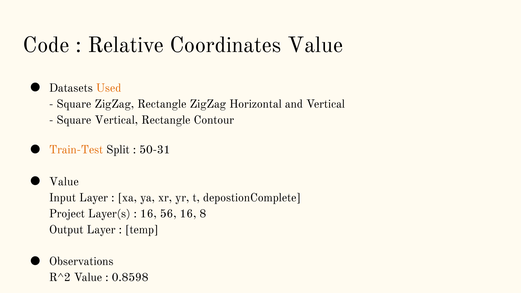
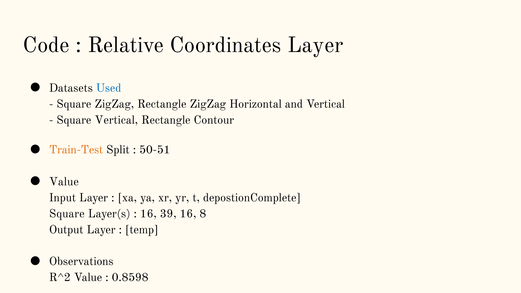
Coordinates Value: Value -> Layer (315, 45)
Used colour: orange -> blue (109, 88)
50-31: 50-31 -> 50-51 (155, 150)
Project: Project -> Square (67, 214)
56: 56 -> 39 (168, 214)
